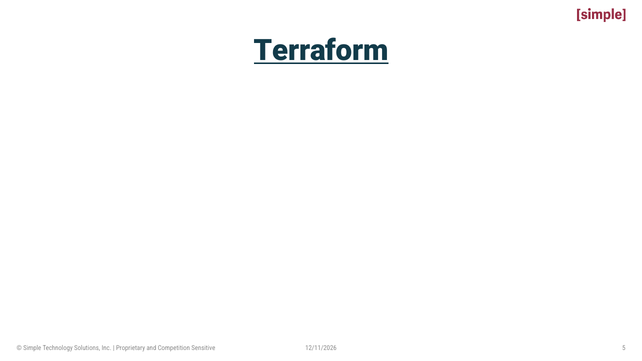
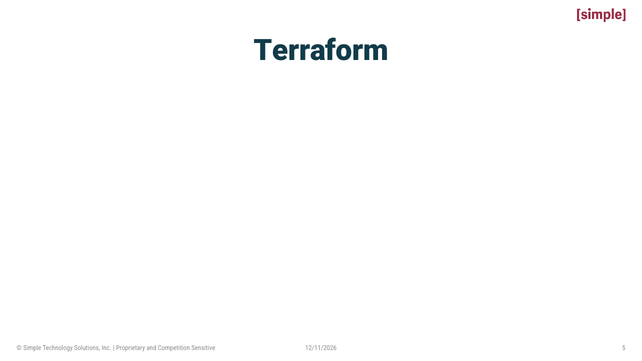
Terraform underline: present -> none (321, 51)
